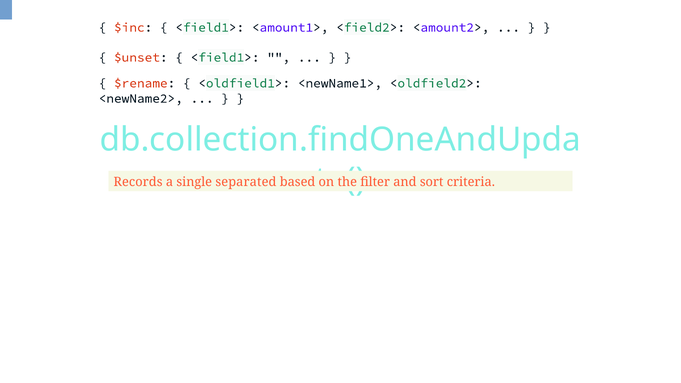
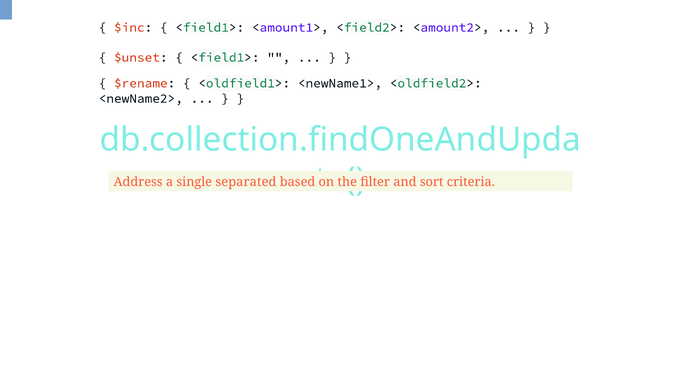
Records: Records -> Address (138, 182)
